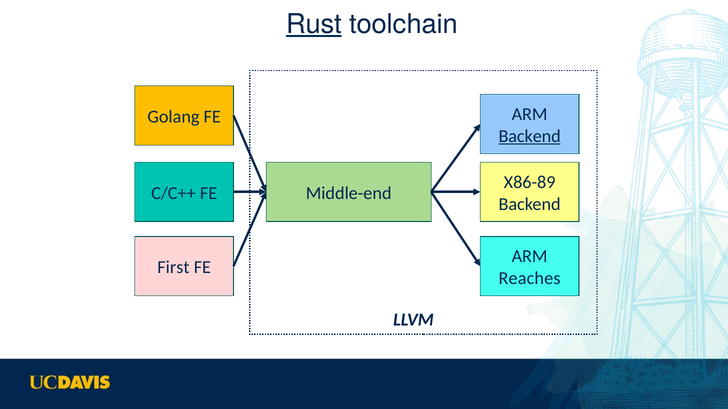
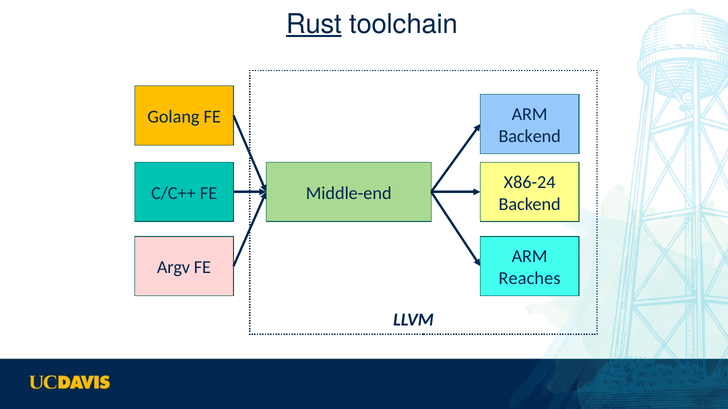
Backend underline: present -> none (530, 136)
X86-89: X86-89 -> X86-24 (530, 182)
First: First -> Argv (174, 268)
